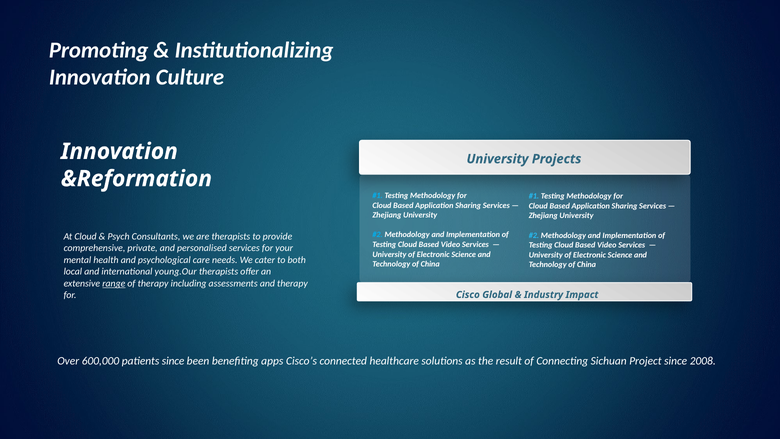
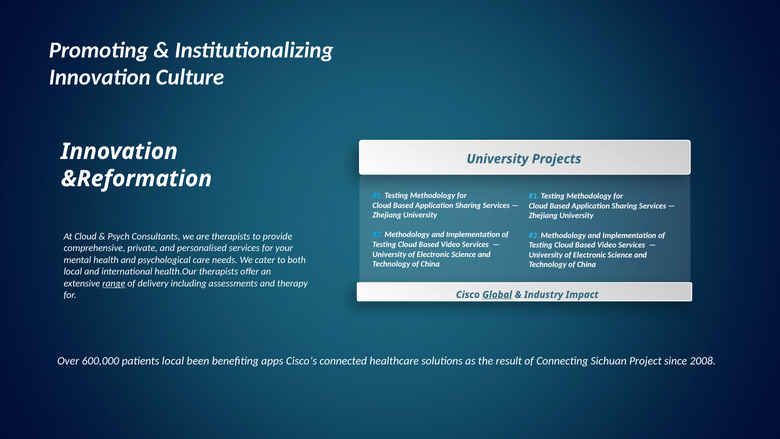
young.Our: young.Our -> health.Our (176, 272)
of therapy: therapy -> delivery (153, 283)
Global underline: none -> present (497, 295)
patients since: since -> local (173, 361)
